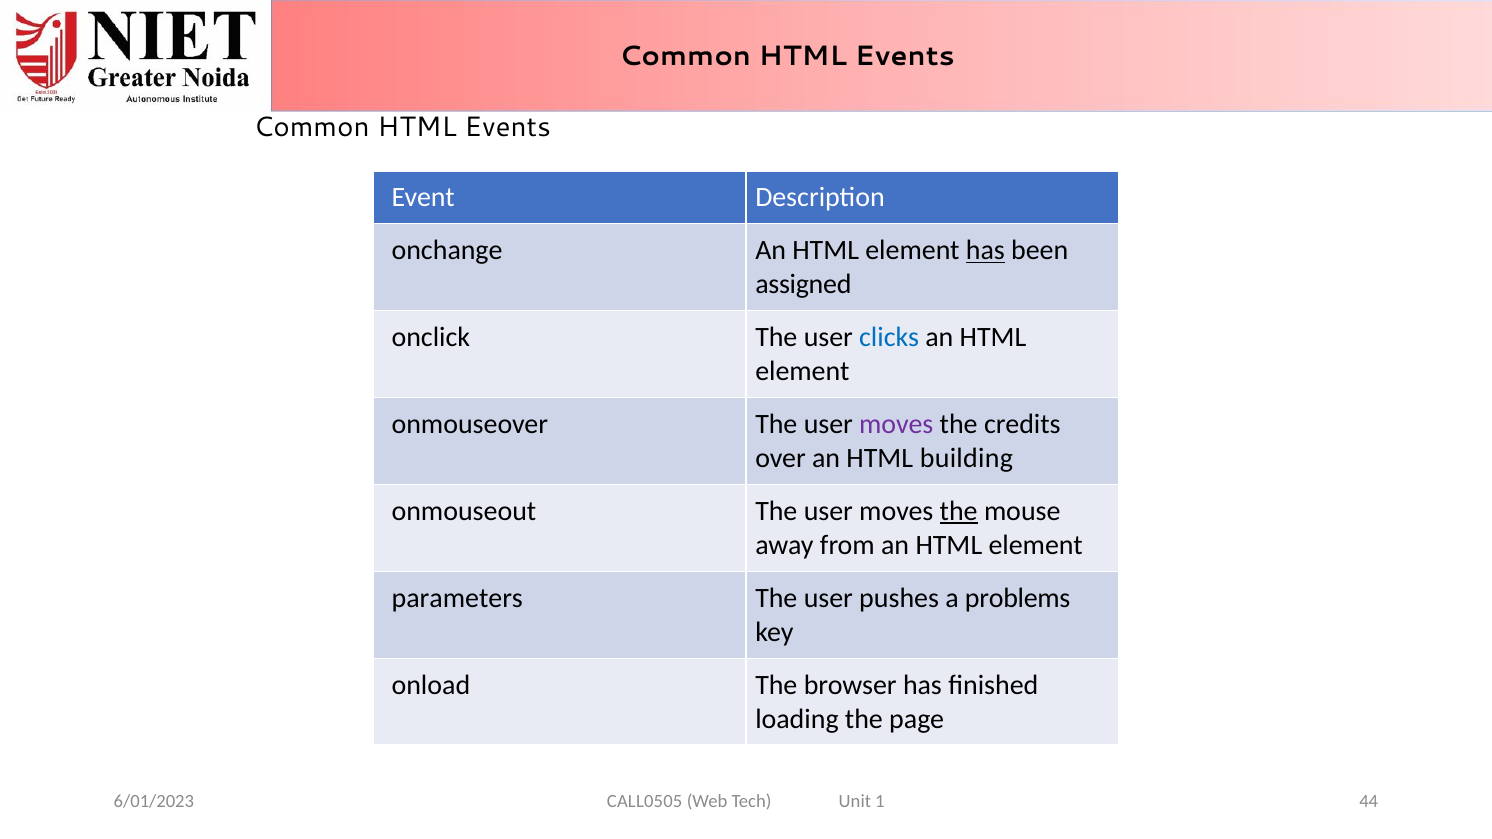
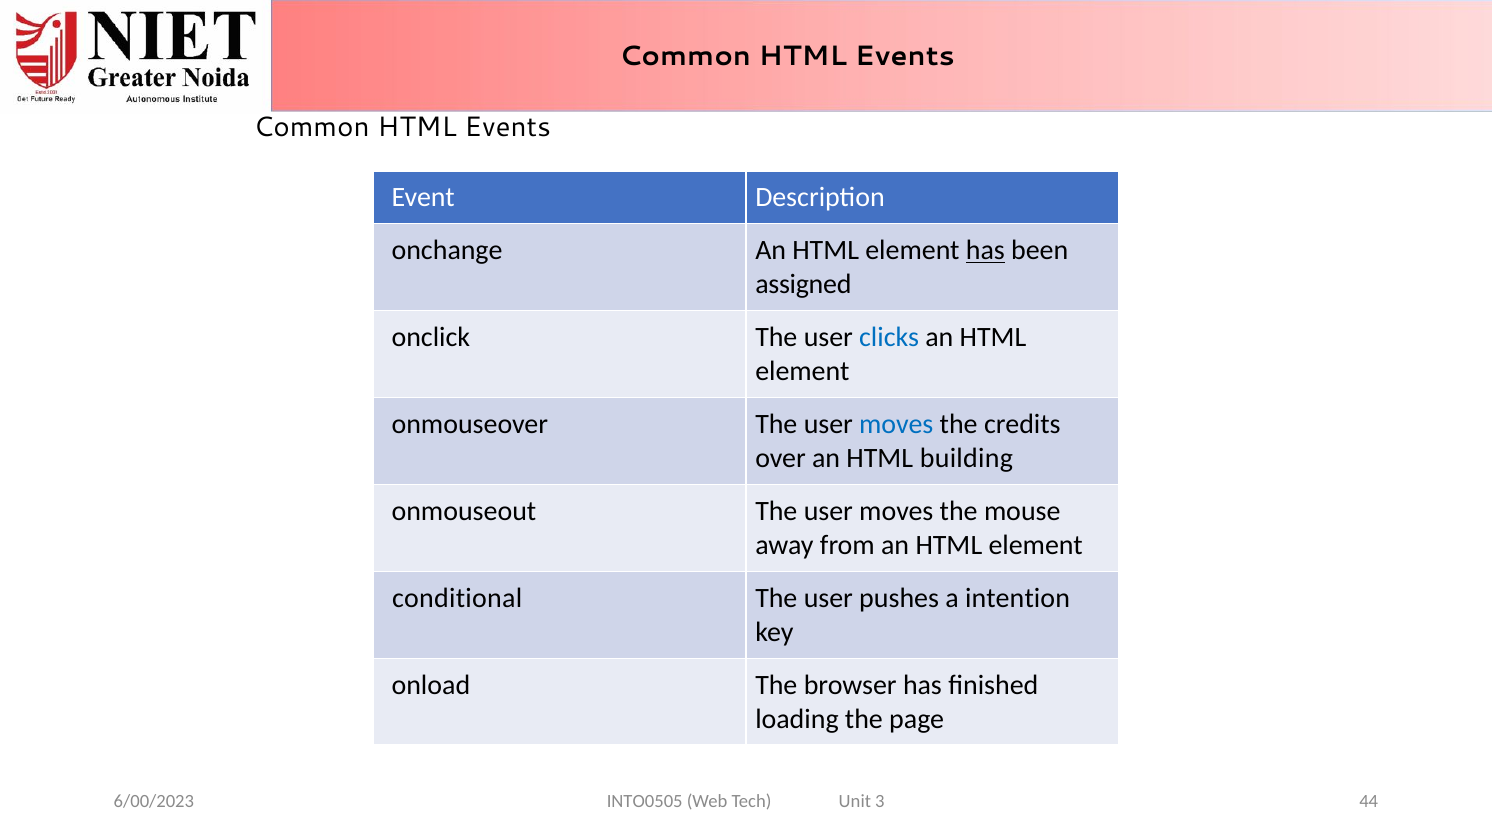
moves colour: purple -> blue (896, 424)
the underline: present -> none (959, 511)
parameters: parameters -> conditional (457, 598)
problems: problems -> intention (1017, 598)
CALL0505: CALL0505 -> INTO0505 (645, 801)
1: 1 -> 3 (880, 801)
6/01/2023: 6/01/2023 -> 6/00/2023 (154, 801)
